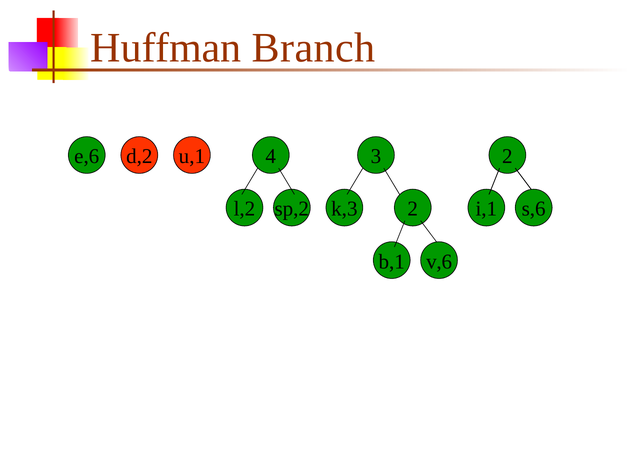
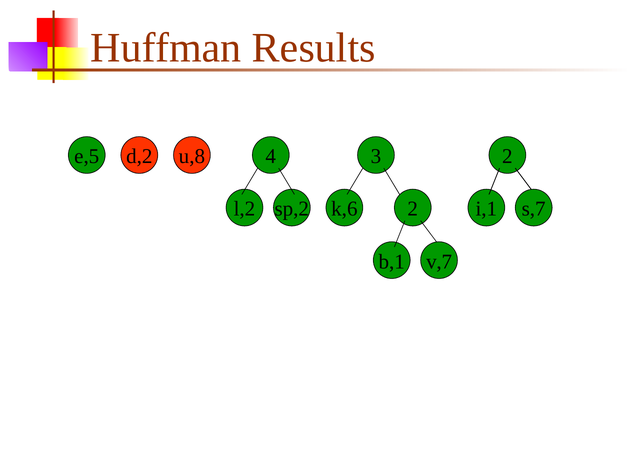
Branch: Branch -> Results (314, 48)
e,6: e,6 -> e,5 (87, 157)
u,1: u,1 -> u,8 (192, 157)
k,3: k,3 -> k,6 (344, 209)
s,6: s,6 -> s,7 (534, 209)
v,6: v,6 -> v,7 (439, 262)
